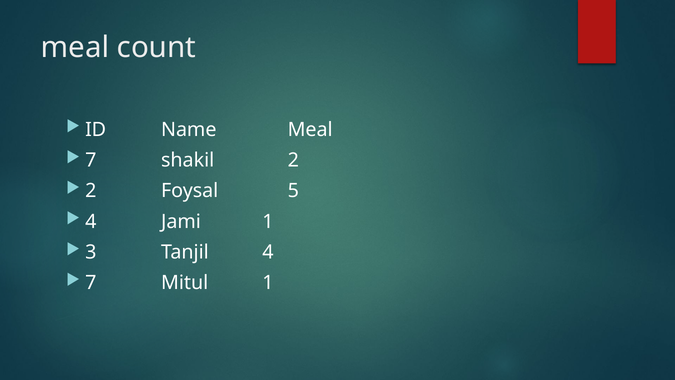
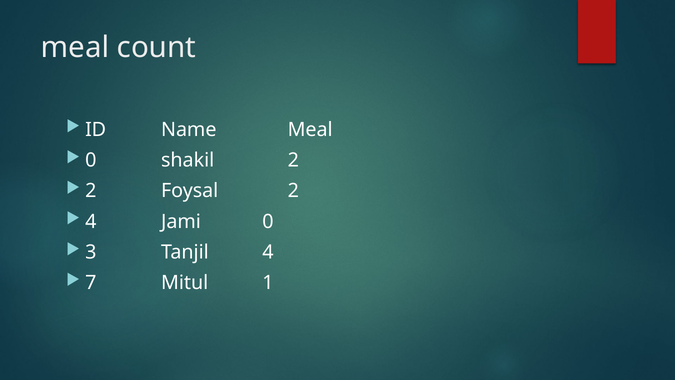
7: 7 -> 0 (91, 160)
Foysal 5: 5 -> 2 (293, 191)
Jami 1: 1 -> 0 (268, 221)
